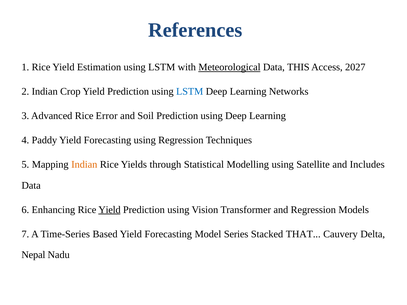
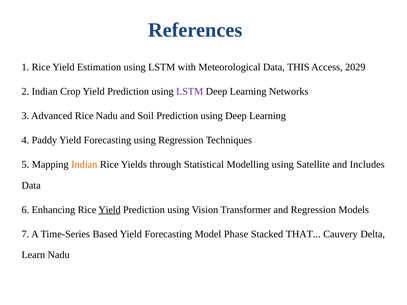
Meteorological underline: present -> none (229, 67)
2027: 2027 -> 2029 (355, 67)
LSTM colour: blue -> purple (190, 92)
Rice Error: Error -> Nadu (107, 116)
Series: Series -> Phase (236, 234)
Nepal: Nepal -> Learn (33, 255)
